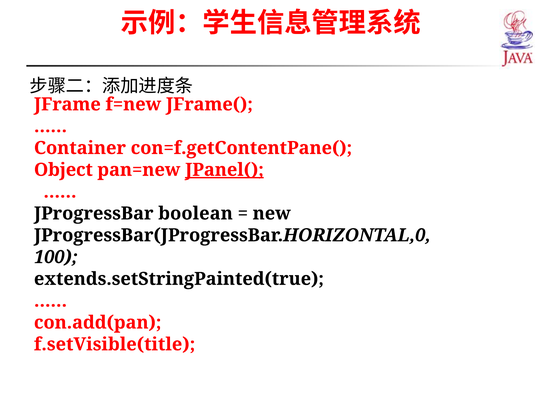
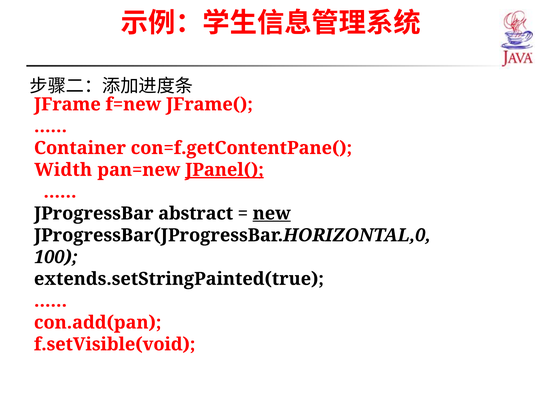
Object: Object -> Width (63, 170)
boolean: boolean -> abstract (196, 213)
new underline: none -> present (272, 213)
f.setVisible(title: f.setVisible(title -> f.setVisible(void (115, 344)
